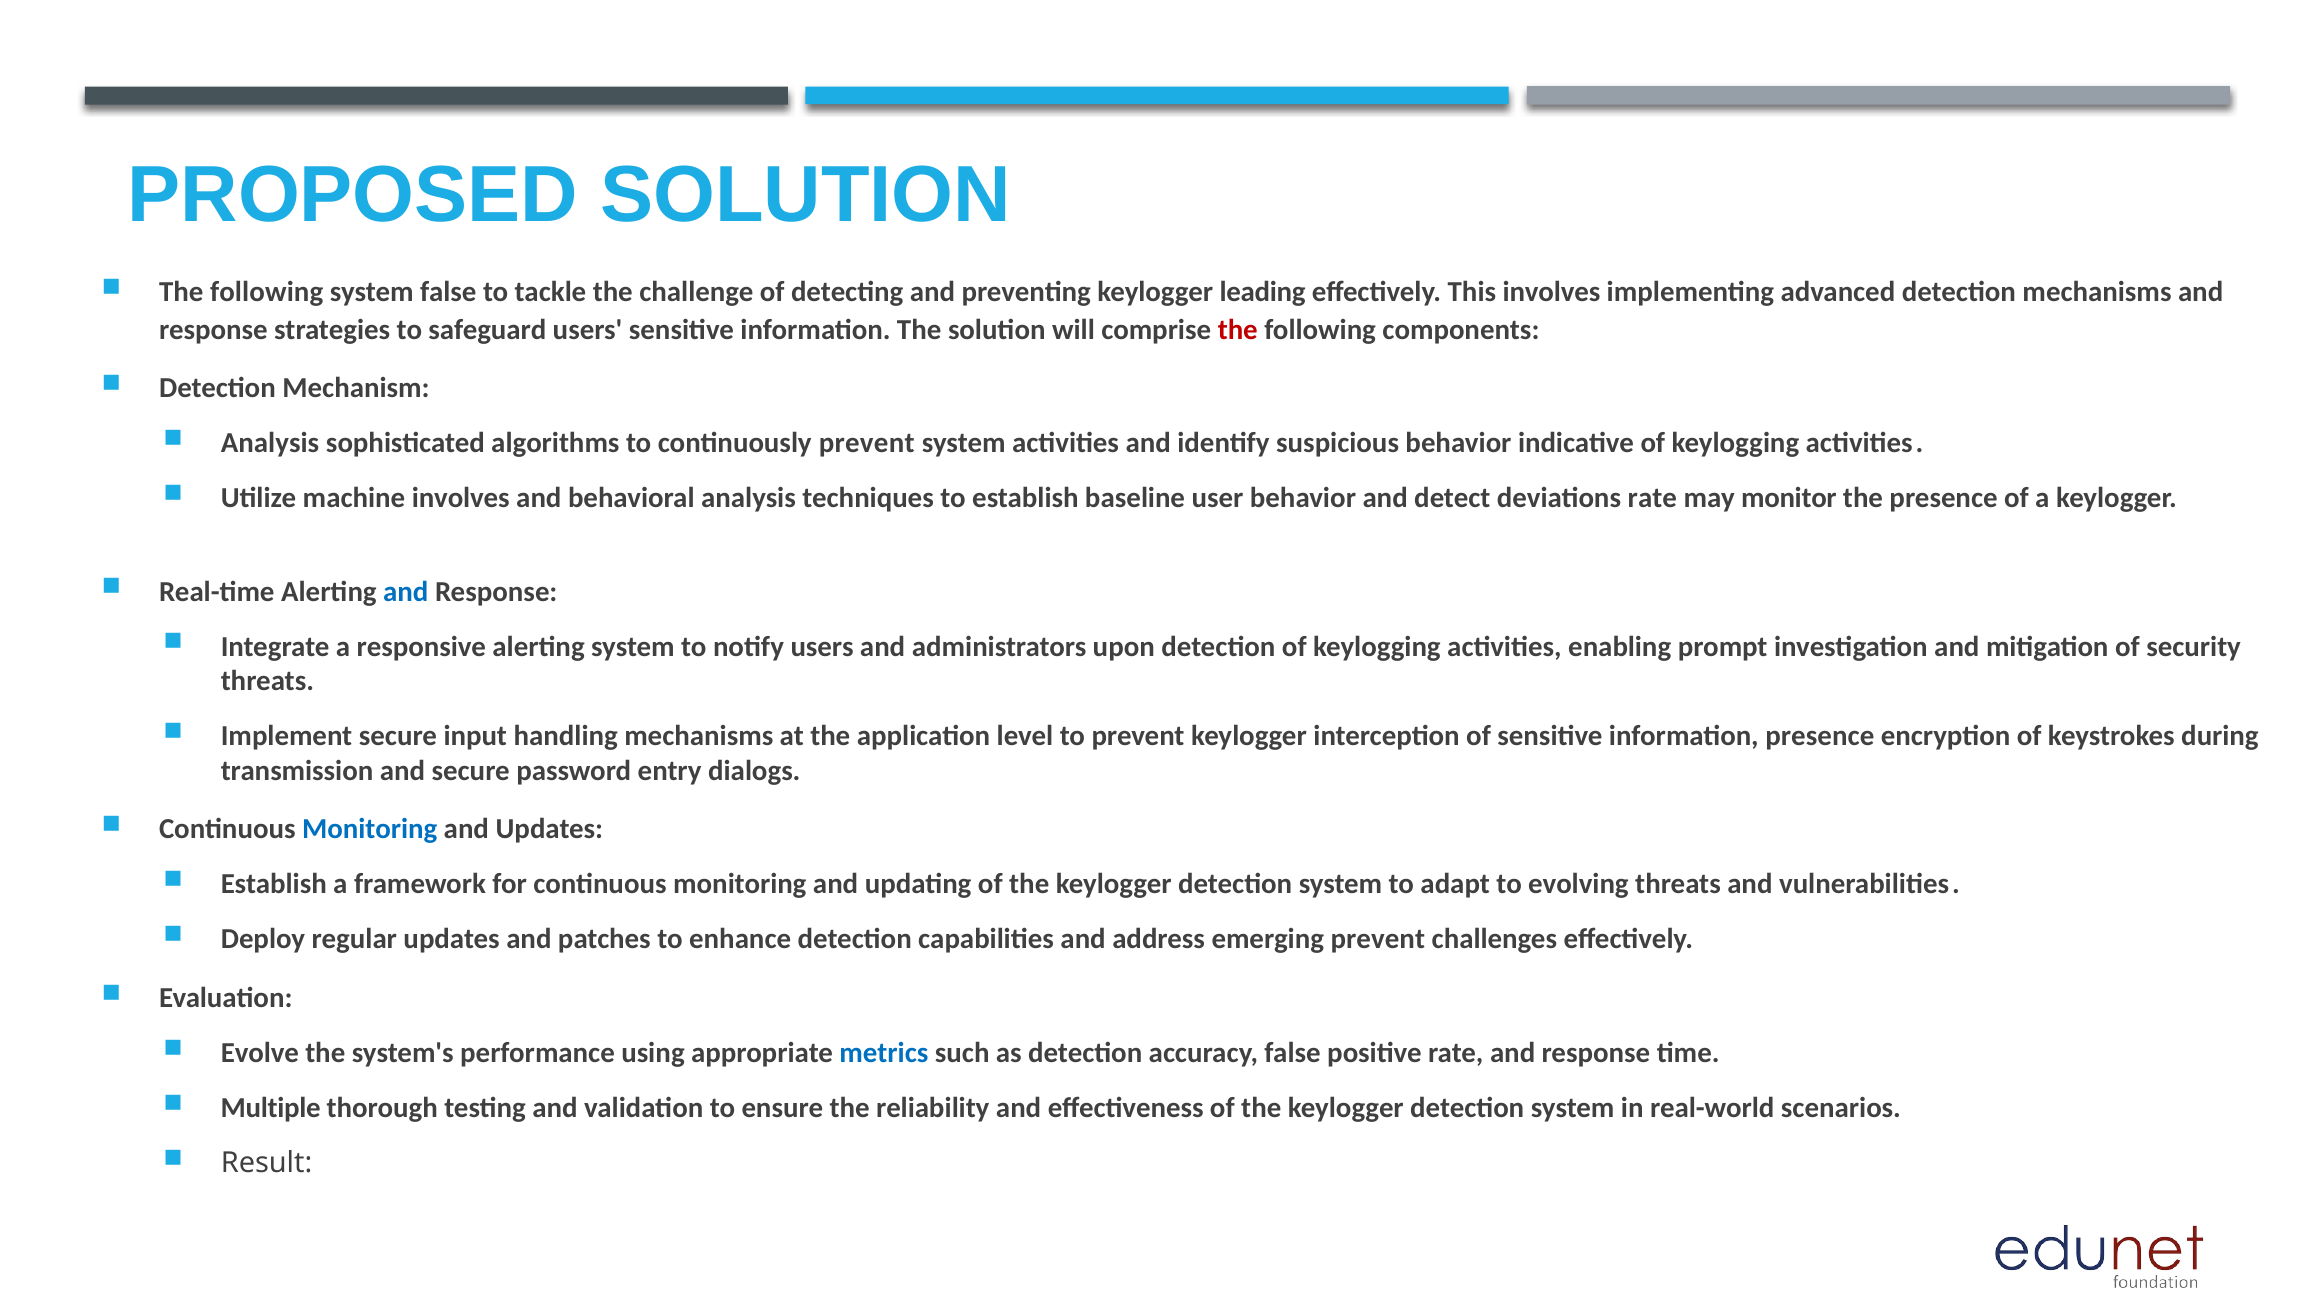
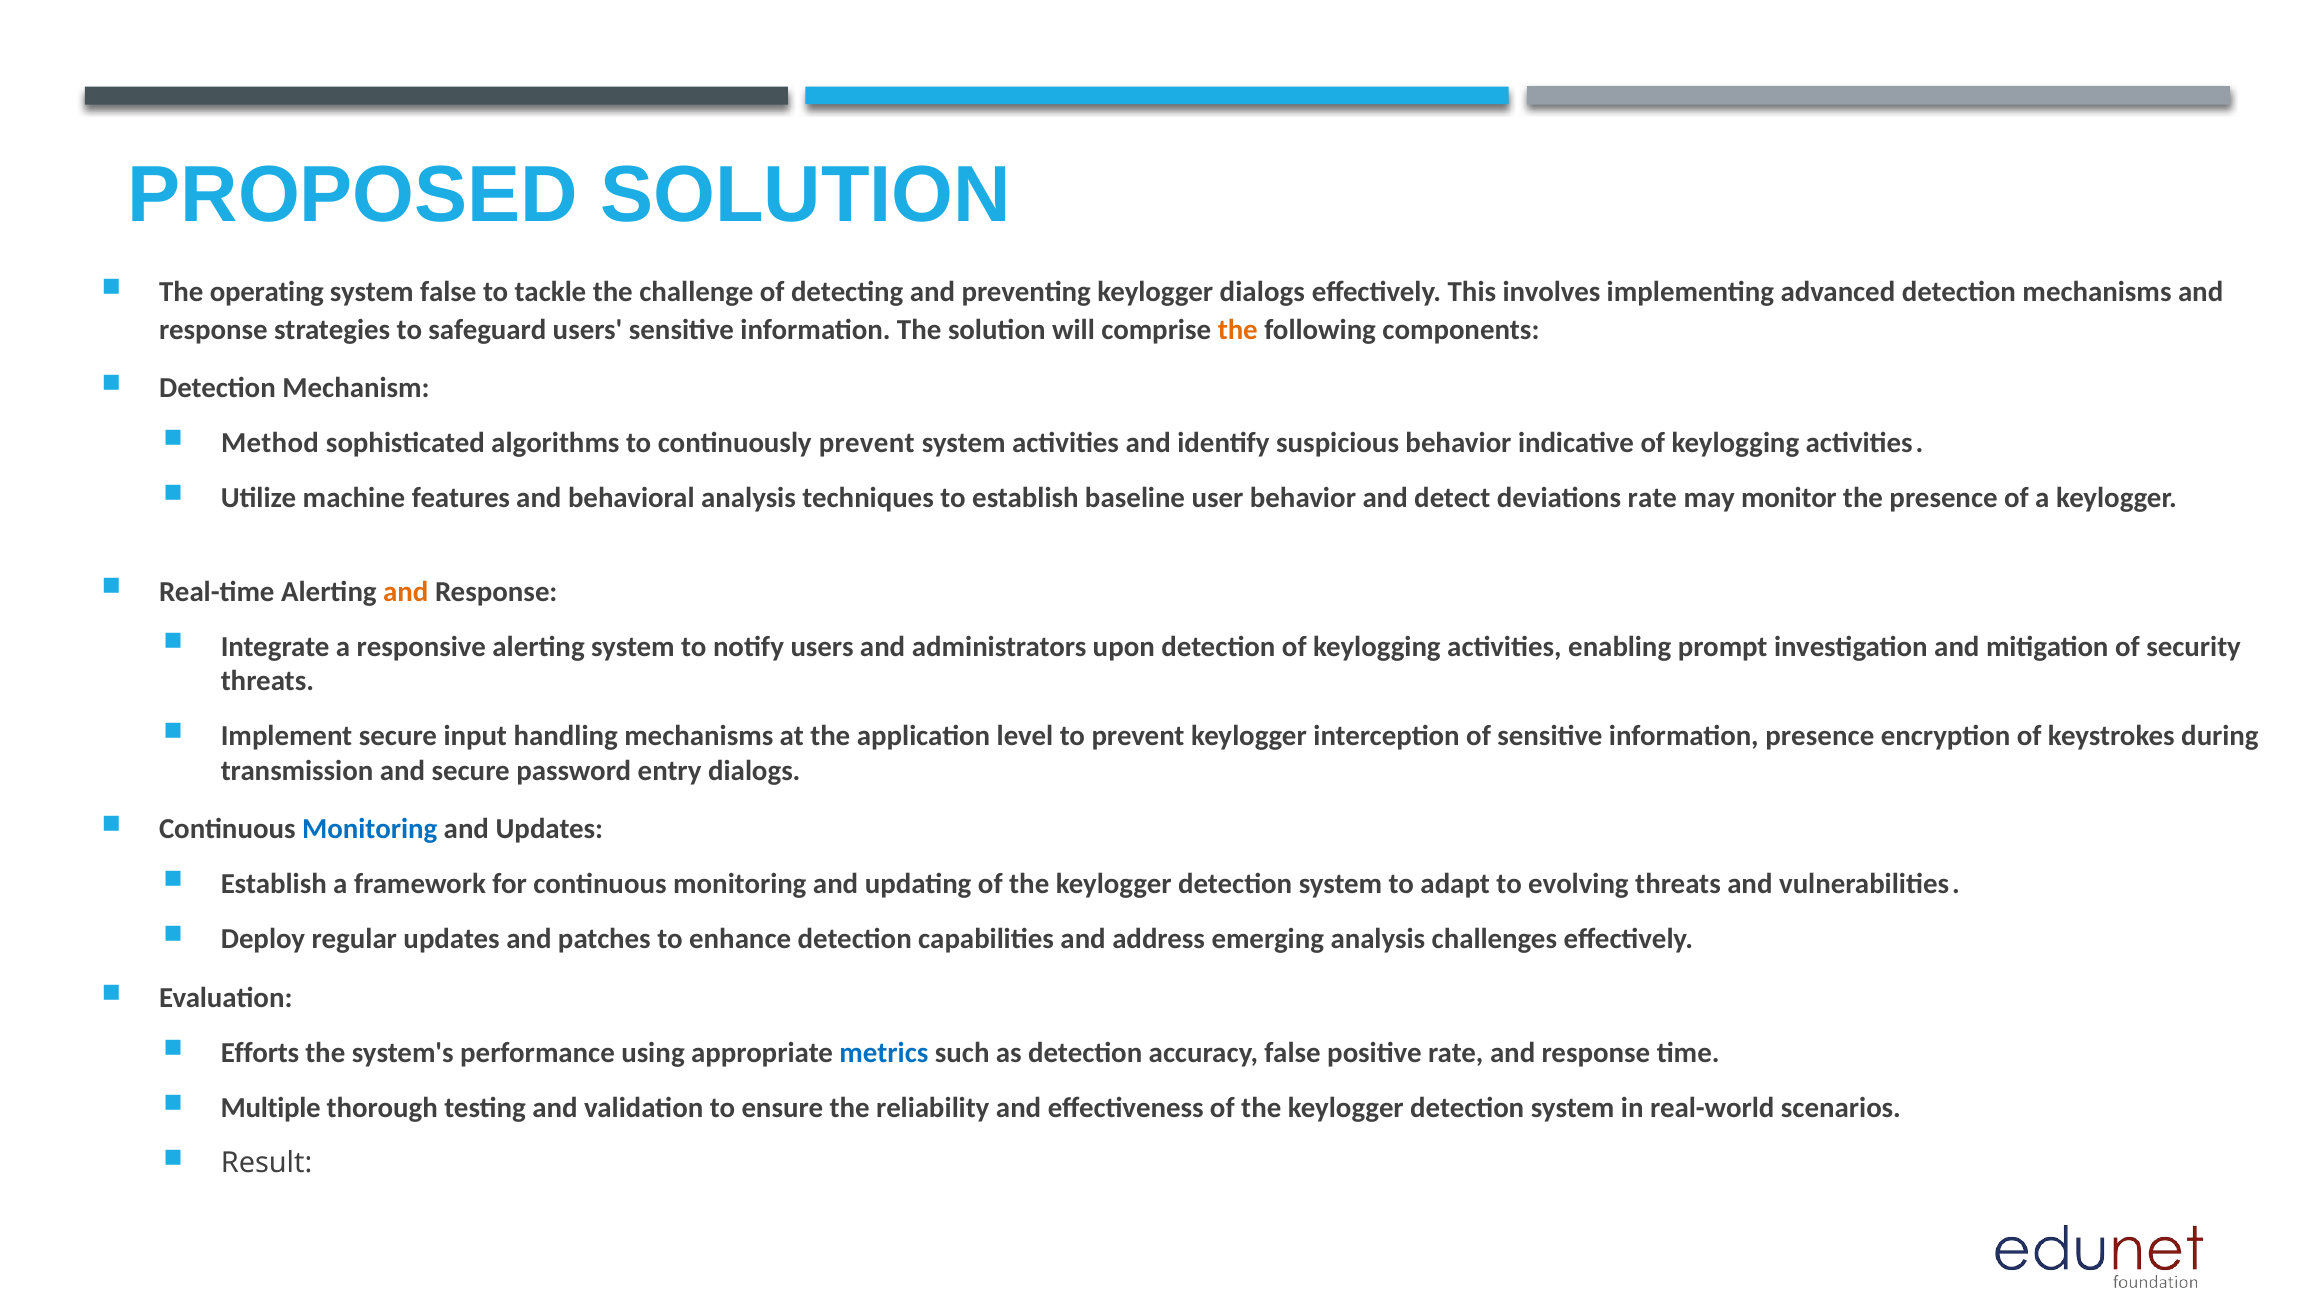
following: following -> operating (267, 292)
keylogger leading: leading -> dialogs (1262, 292)
the colour: red -> orange (1238, 330)
Analysis: Analysis -> Method (270, 443)
machine involves: involves -> features (461, 498)
and colour: blue -> orange (406, 592)
emerging prevent: prevent -> analysis (1378, 940)
Evolve: Evolve -> Efforts (260, 1053)
